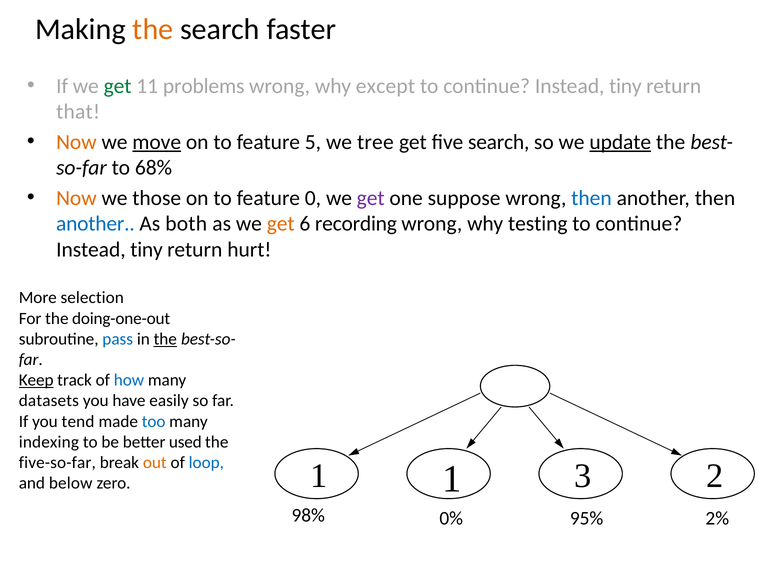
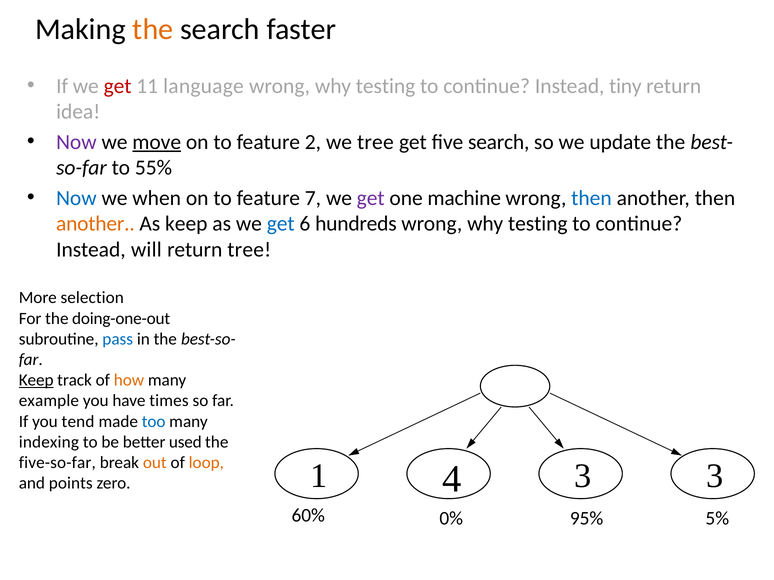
get colour: green -> red (118, 86)
problems: problems -> language (204, 86)
except: except -> testing (386, 86)
that: that -> idea (78, 112)
Now colour: orange -> purple (76, 142)
5: 5 -> 2 (313, 142)
update underline: present -> none (620, 142)
68%: 68% -> 55% (154, 168)
Now colour: orange -> blue (76, 198)
those: those -> when (157, 198)
0: 0 -> 7 (313, 198)
suppose: suppose -> machine (464, 198)
another colour: blue -> orange (95, 224)
As both: both -> keep (186, 224)
get colour: orange -> blue (281, 224)
recording: recording -> hundreds (356, 224)
tiny: tiny -> will (146, 250)
return hurt: hurt -> tree (249, 250)
the underline: present -> none (165, 339)
how colour: blue -> orange (129, 381)
datasets: datasets -> example (49, 401)
easily: easily -> times (169, 401)
loop colour: blue -> orange (206, 463)
1 1: 1 -> 4 (452, 479)
3 2: 2 -> 3 (715, 476)
below: below -> points (71, 484)
98%: 98% -> 60% (308, 516)
2%: 2% -> 5% (717, 519)
